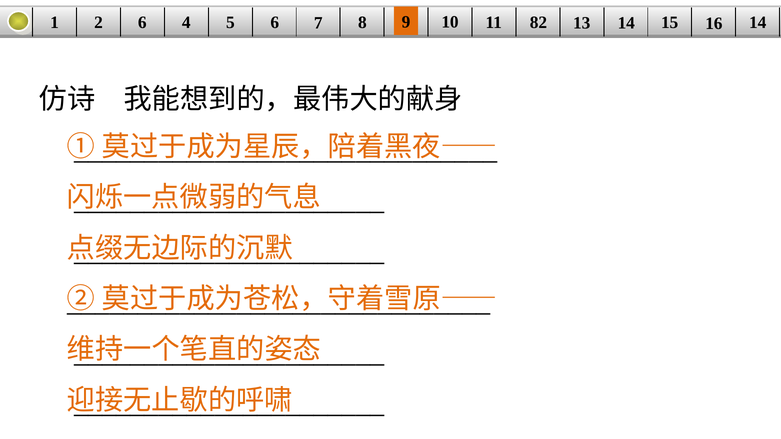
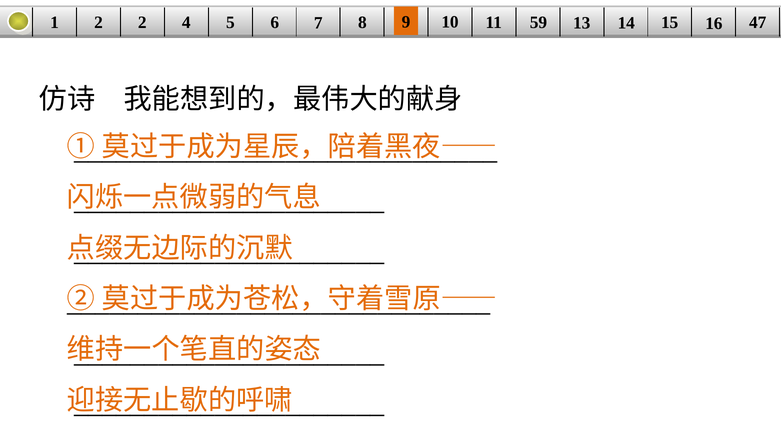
2 6: 6 -> 2 (142, 22)
82: 82 -> 59 (538, 23)
15 14: 14 -> 47 (758, 22)
